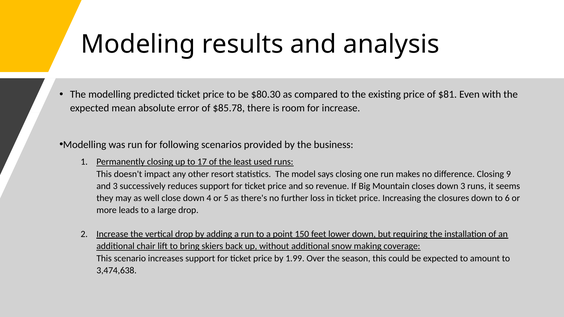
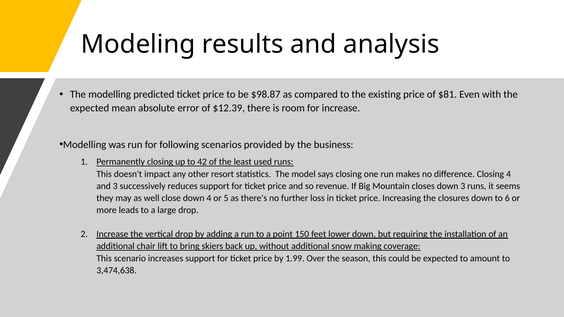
$80.30: $80.30 -> $98.87 (266, 95)
$85.78: $85.78 -> $12.39 (229, 108)
17: 17 -> 42 (202, 162)
Closing 9: 9 -> 4 (509, 174)
